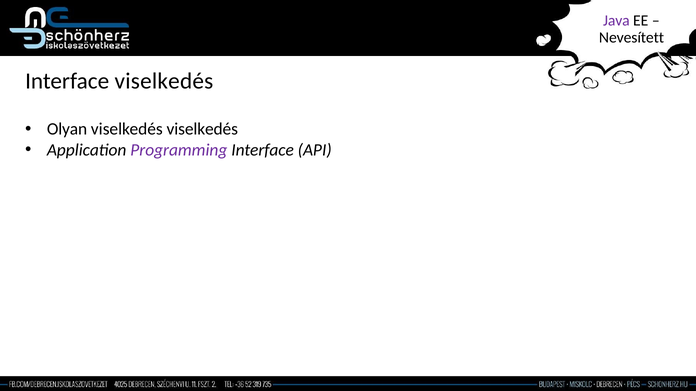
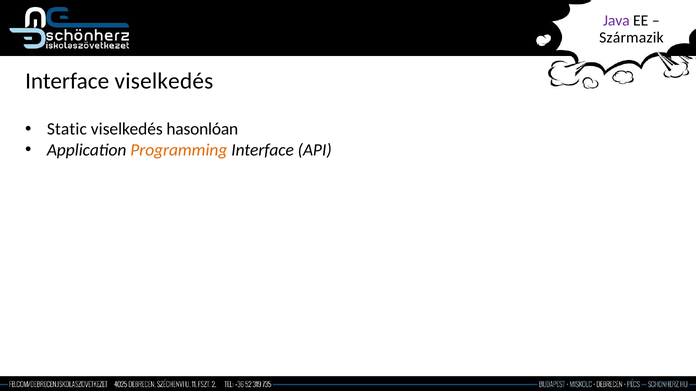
Nevesített: Nevesített -> Származik (631, 38)
Olyan: Olyan -> Static (67, 129)
viselkedés viselkedés: viselkedés -> hasonlóan (202, 129)
Programming colour: purple -> orange (179, 150)
